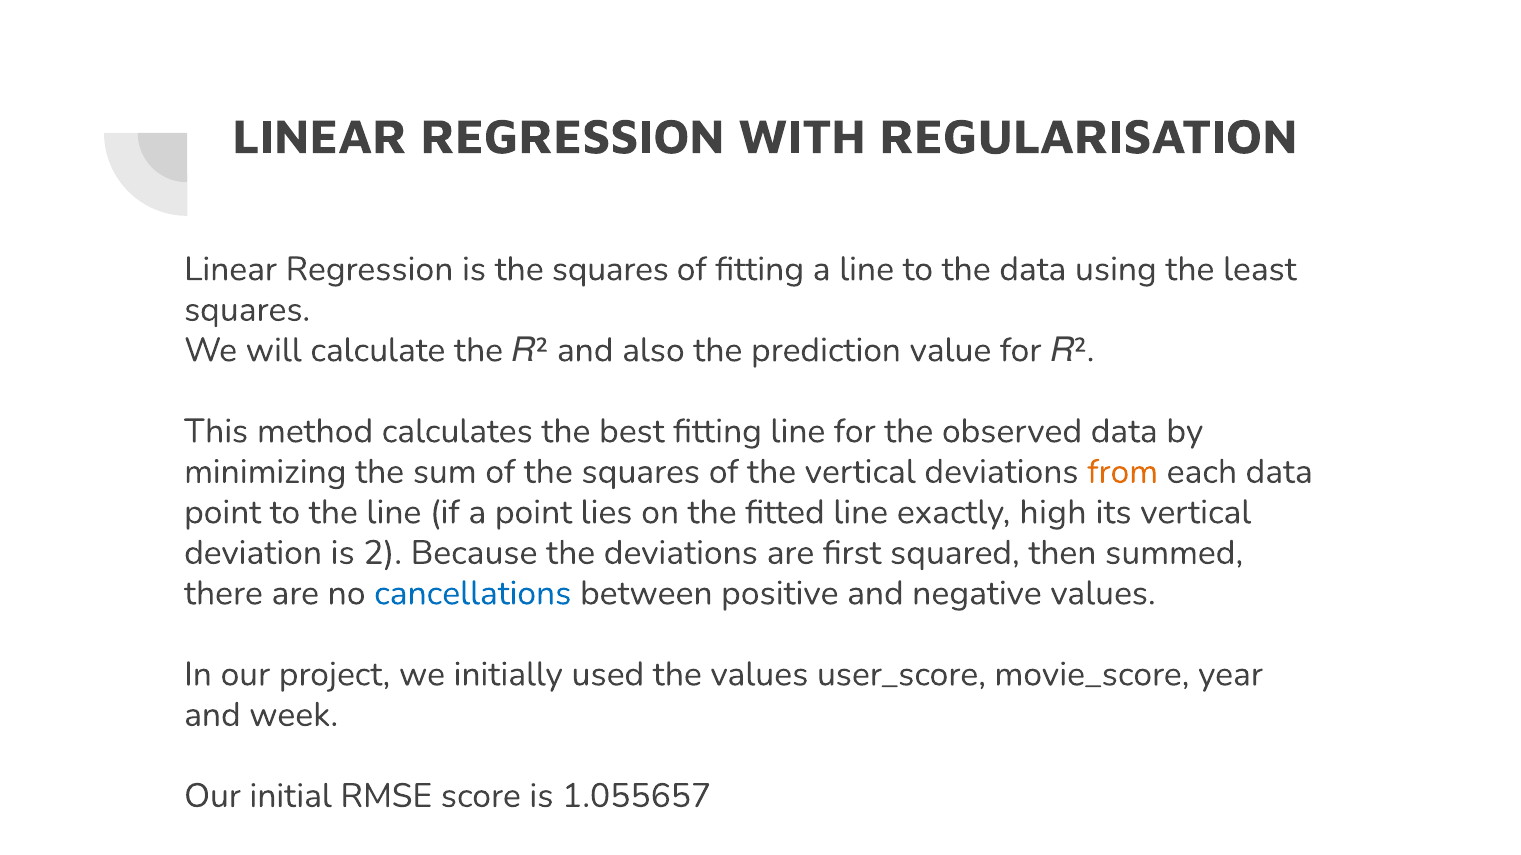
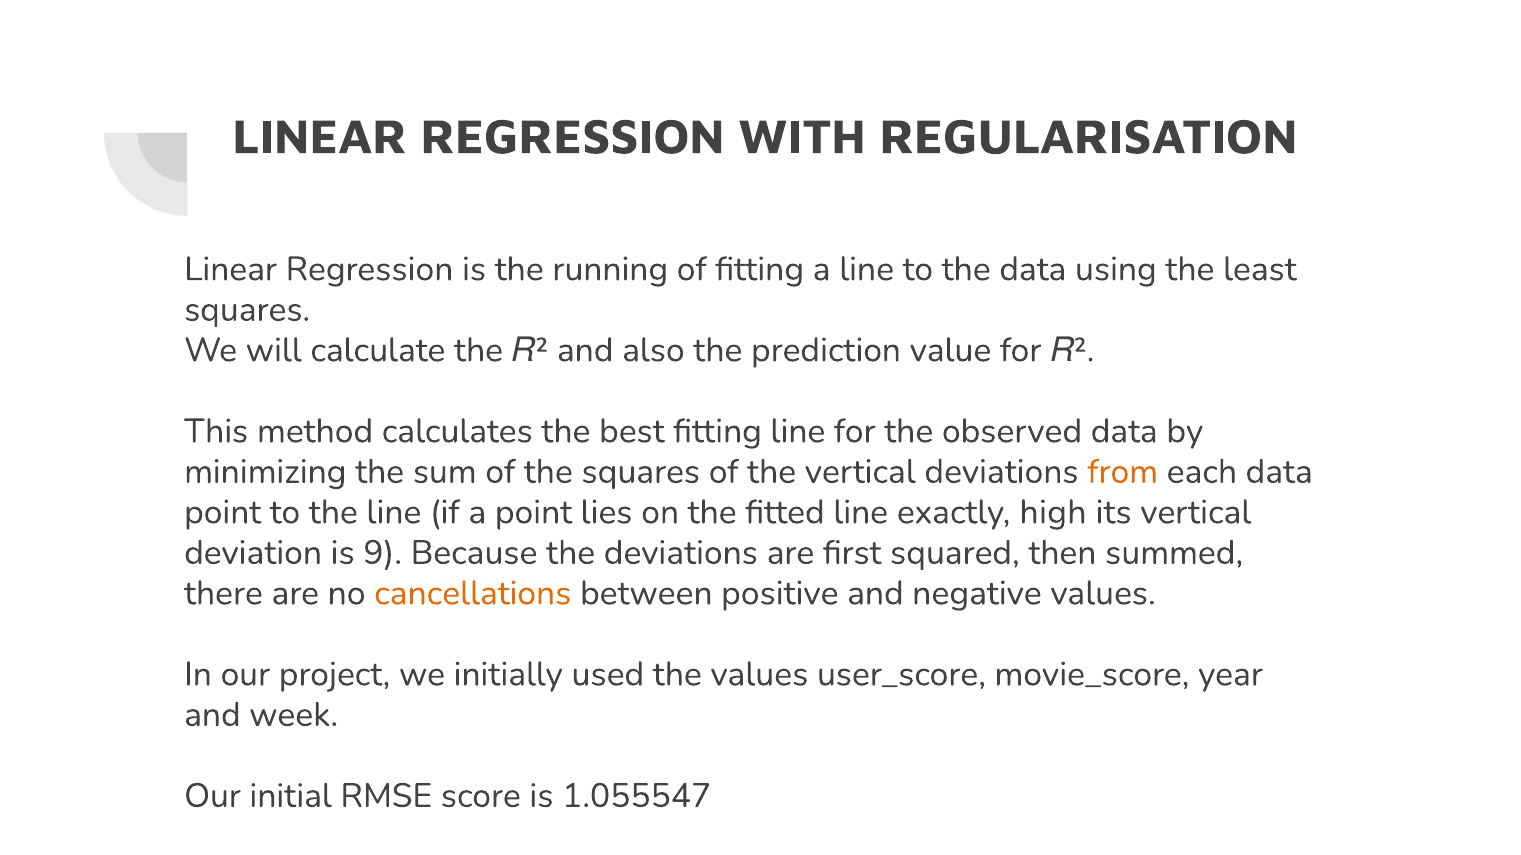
is the squares: squares -> running (610, 269)
2: 2 -> 9 (383, 553)
cancellations colour: blue -> orange (473, 594)
1.055657: 1.055657 -> 1.055547 (637, 796)
